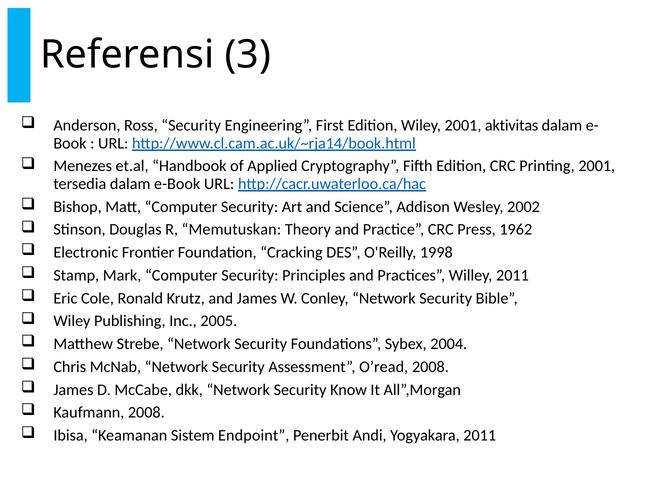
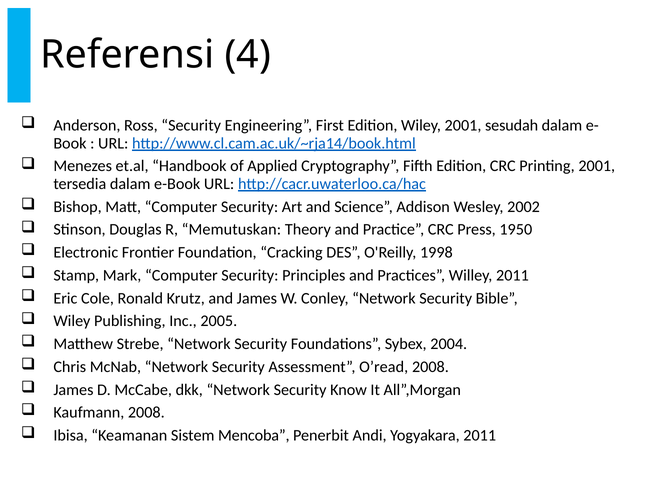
3: 3 -> 4 (248, 55)
aktivitas: aktivitas -> sesudah (512, 126)
1962: 1962 -> 1950 (516, 230)
Endpoint: Endpoint -> Mencoba (254, 436)
